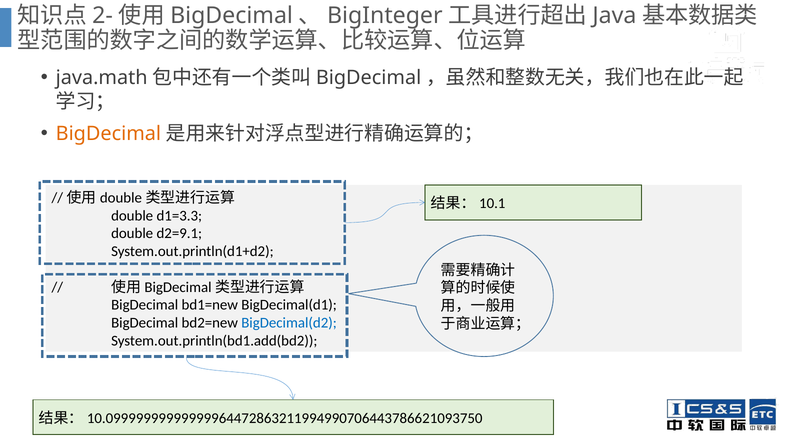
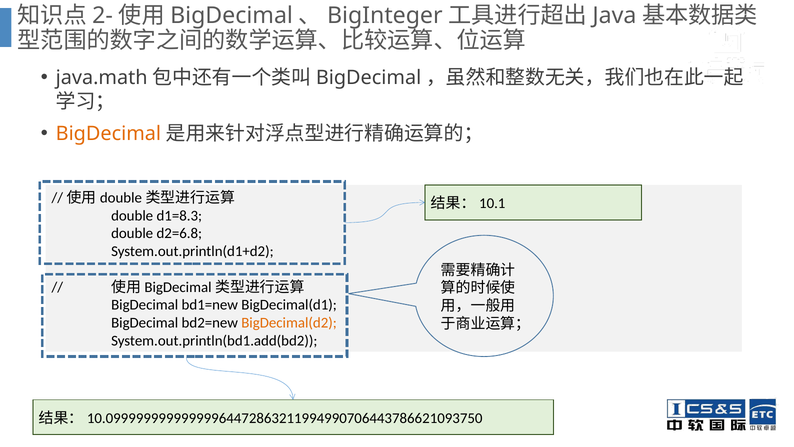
d1=3.3: d1=3.3 -> d1=8.3 (179, 215)
d2=9.1: d2=9.1 -> d2=6.8 (179, 233)
BigDecimal(d2 colour: blue -> orange (289, 323)
